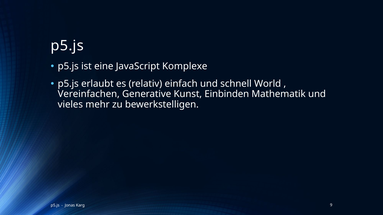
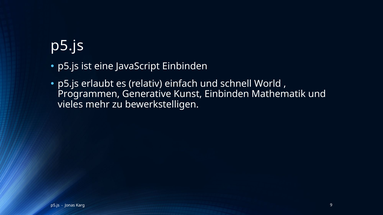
JavaScript Komplexe: Komplexe -> Einbinden (185, 66)
Vereinfachen: Vereinfachen -> Programmen (89, 94)
